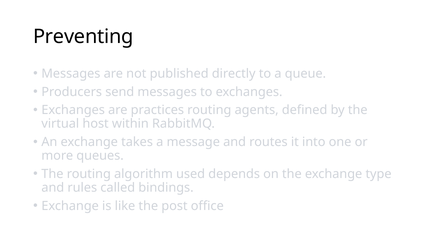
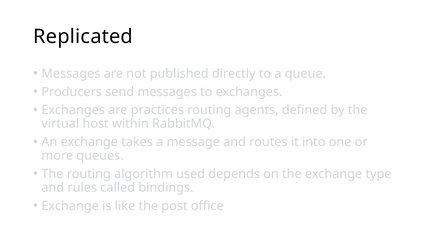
Preventing: Preventing -> Replicated (83, 37)
